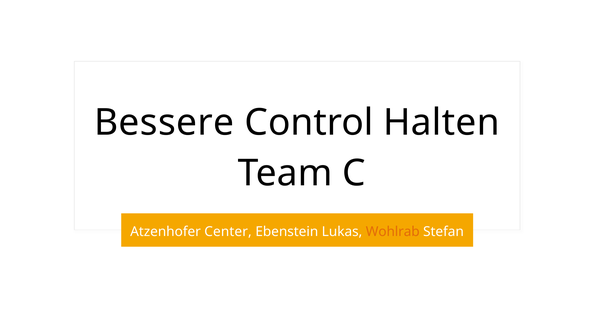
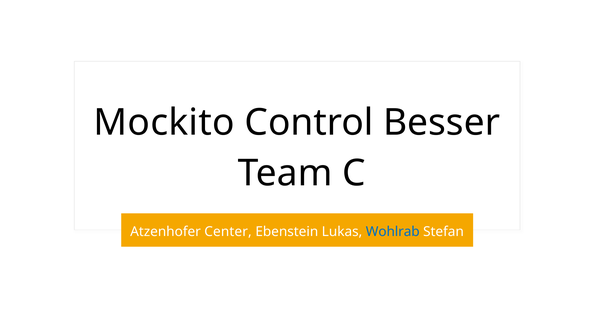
Bessere: Bessere -> Mockito (164, 123)
Halten: Halten -> Besser (442, 123)
Wohlrab colour: orange -> blue (393, 232)
